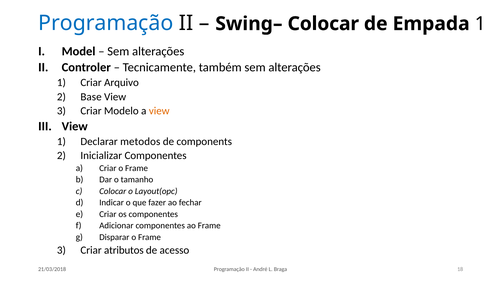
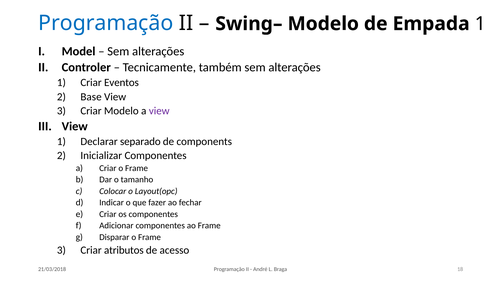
Swing– Colocar: Colocar -> Modelo (323, 24)
Arquivo: Arquivo -> Eventos (122, 82)
view colour: orange -> purple (159, 111)
metodos: metodos -> separado (140, 141)
